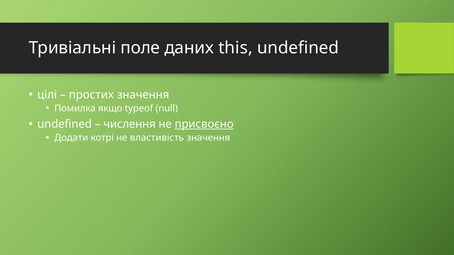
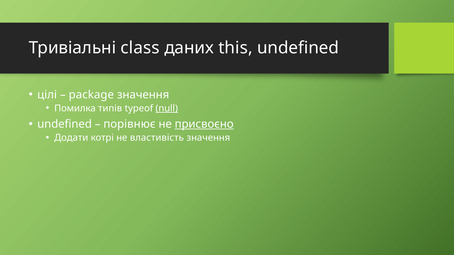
поле: поле -> class (140, 48)
простих: простих -> package (91, 95)
якщо: якщо -> типів (110, 108)
null underline: none -> present (167, 108)
числення: числення -> порівнює (129, 124)
